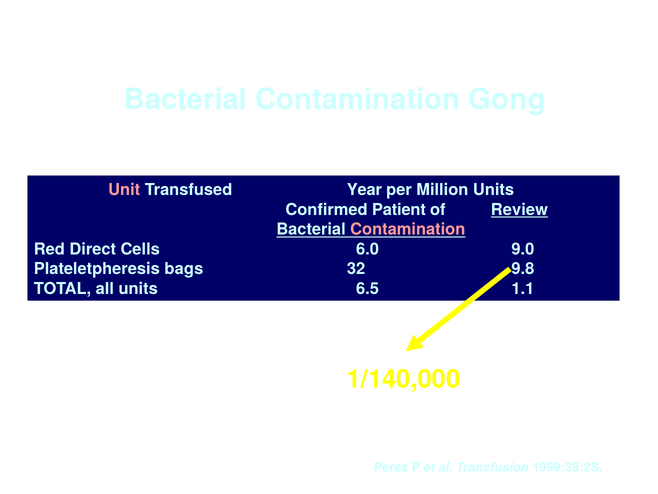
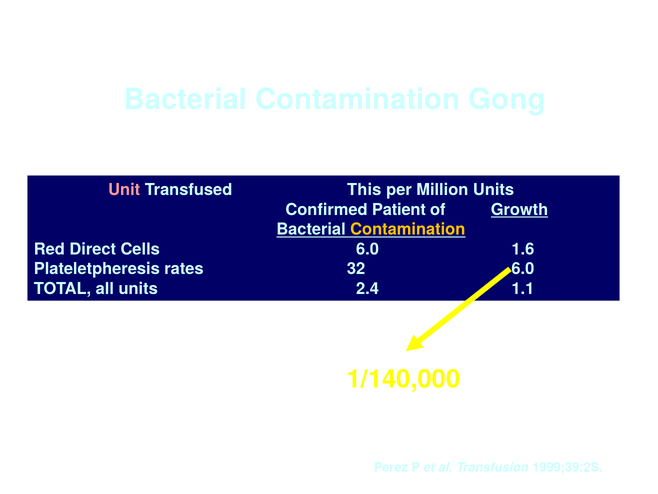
Year: Year -> This (364, 190)
Review: Review -> Growth (519, 209)
Contamination colour: pink -> yellow (408, 229)
9.0: 9.0 -> 1.6 (523, 249)
bags: bags -> rates (184, 269)
32 9.8: 9.8 -> 6.0 (523, 269)
6.5: 6.5 -> 2.4 (367, 288)
